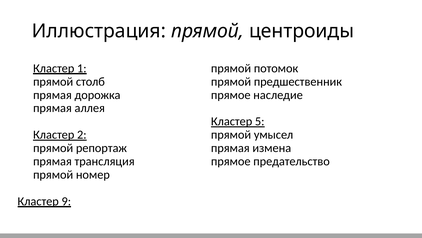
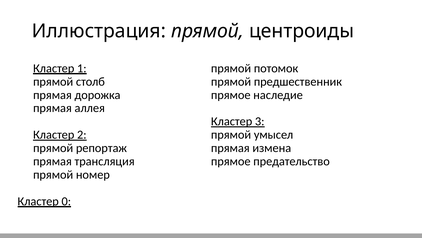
5: 5 -> 3 (260, 121)
9: 9 -> 0 (66, 201)
